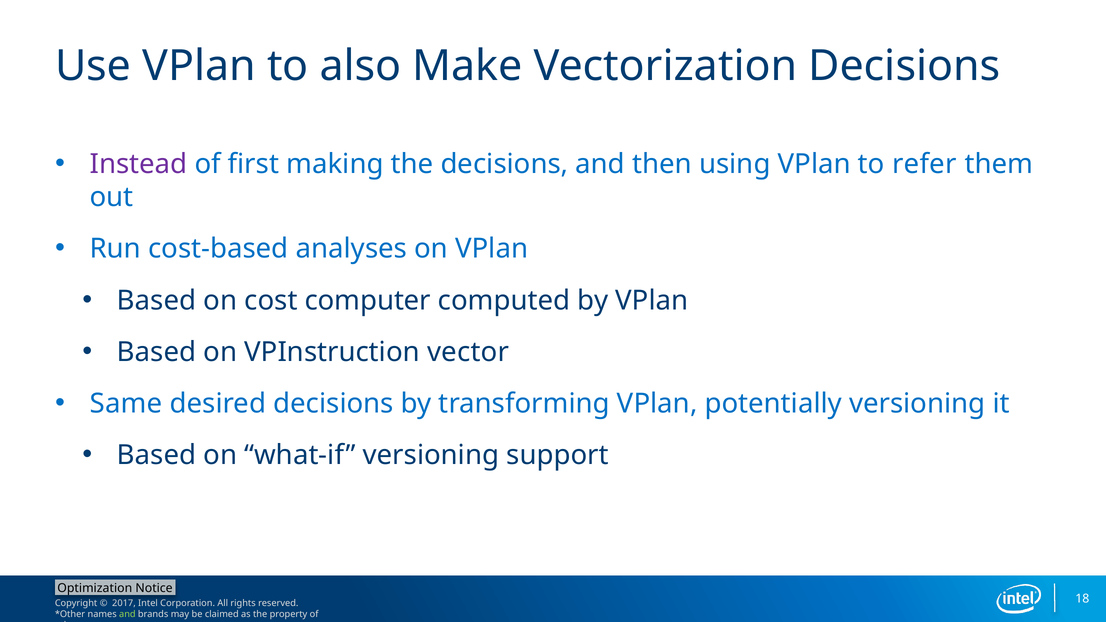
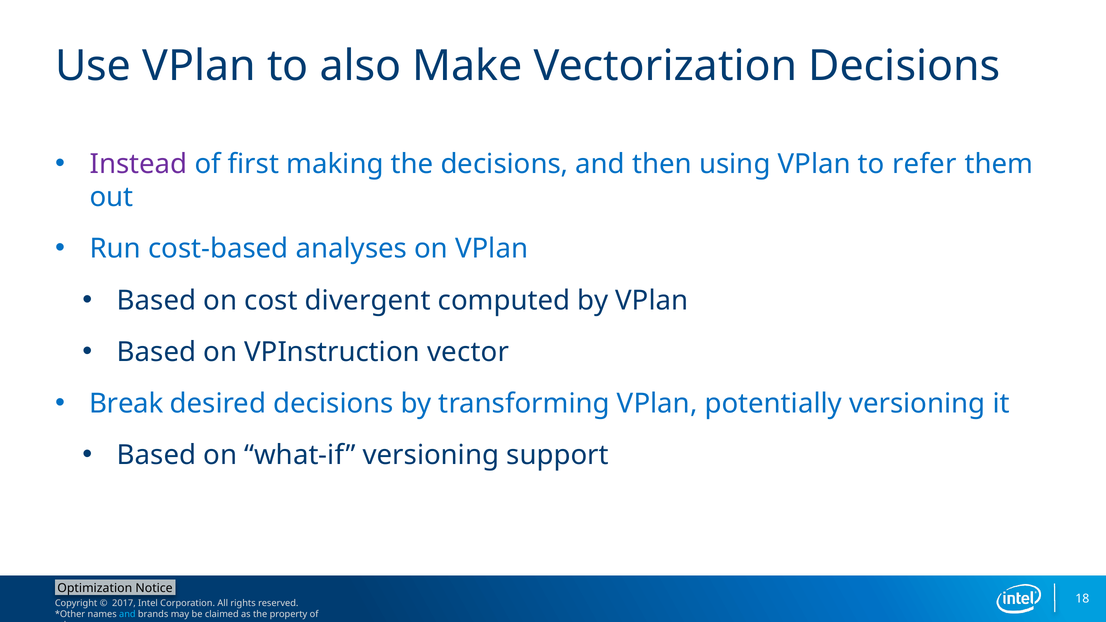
computer: computer -> divergent (368, 300)
Same: Same -> Break (126, 404)
and colour: light green -> light blue (127, 614)
